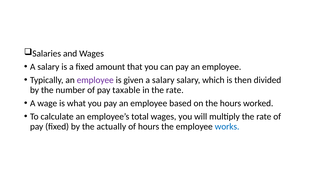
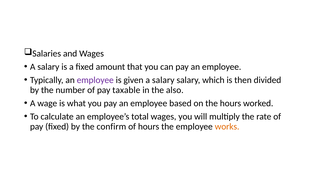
in the rate: rate -> also (175, 90)
actually: actually -> confirm (111, 126)
works colour: blue -> orange (227, 126)
